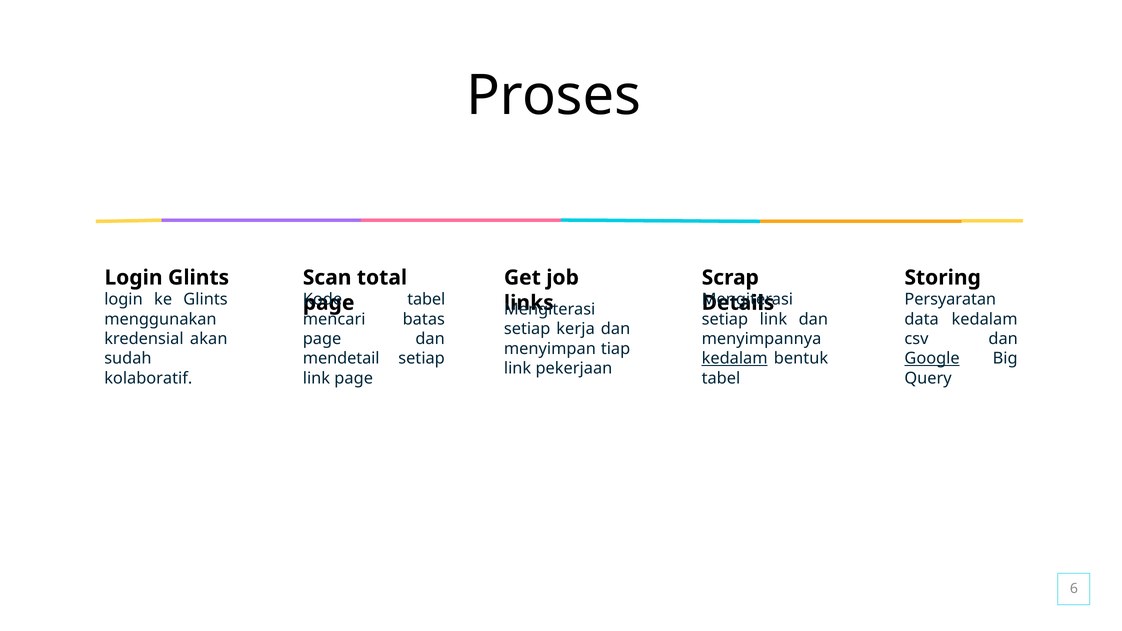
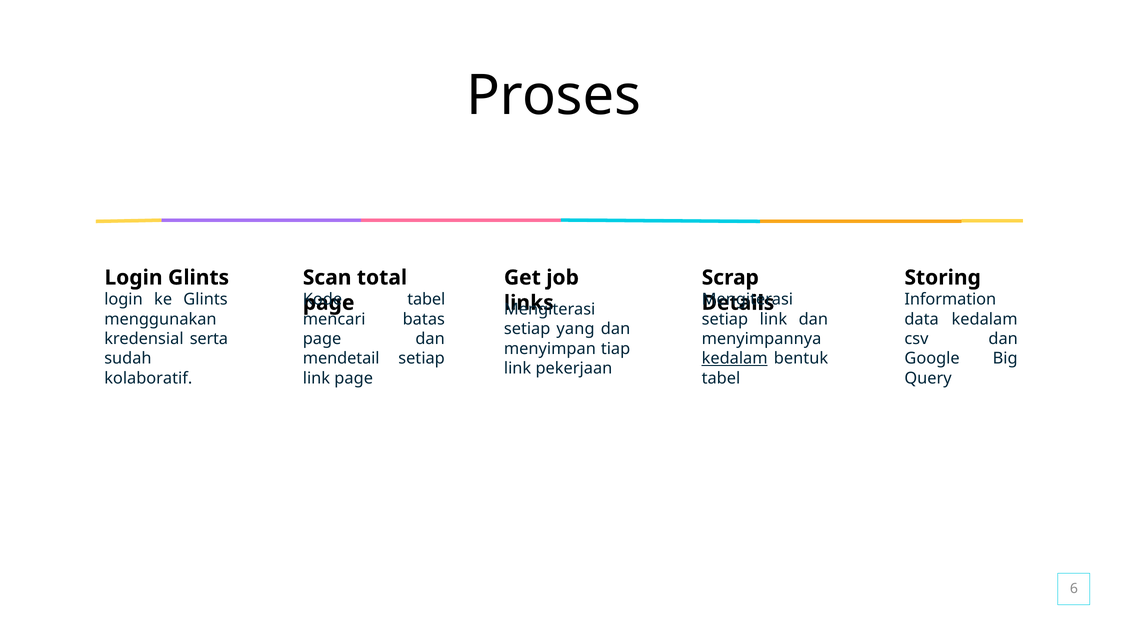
Persyaratan: Persyaratan -> Information (950, 300)
kerja: kerja -> yang (576, 329)
akan: akan -> serta (209, 339)
Google underline: present -> none (932, 359)
